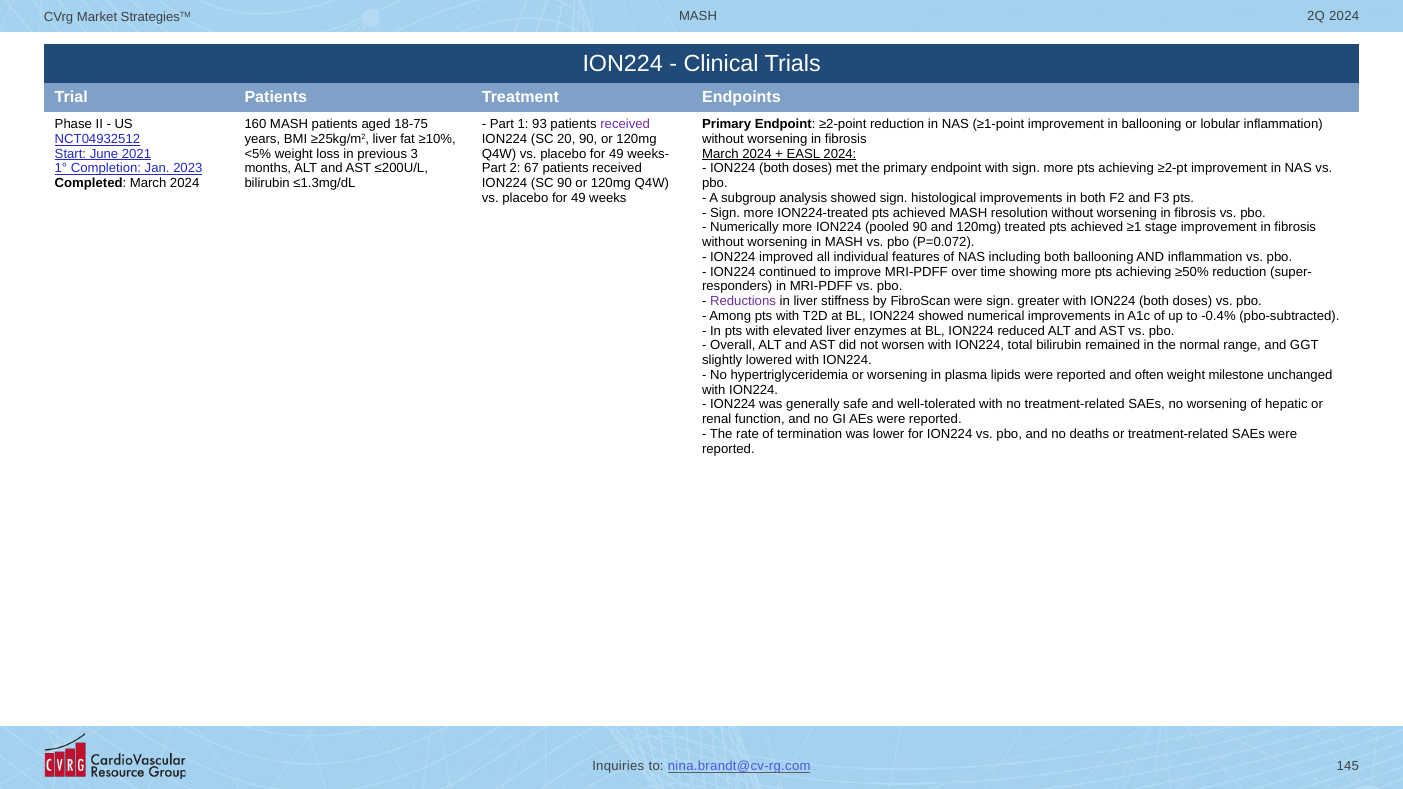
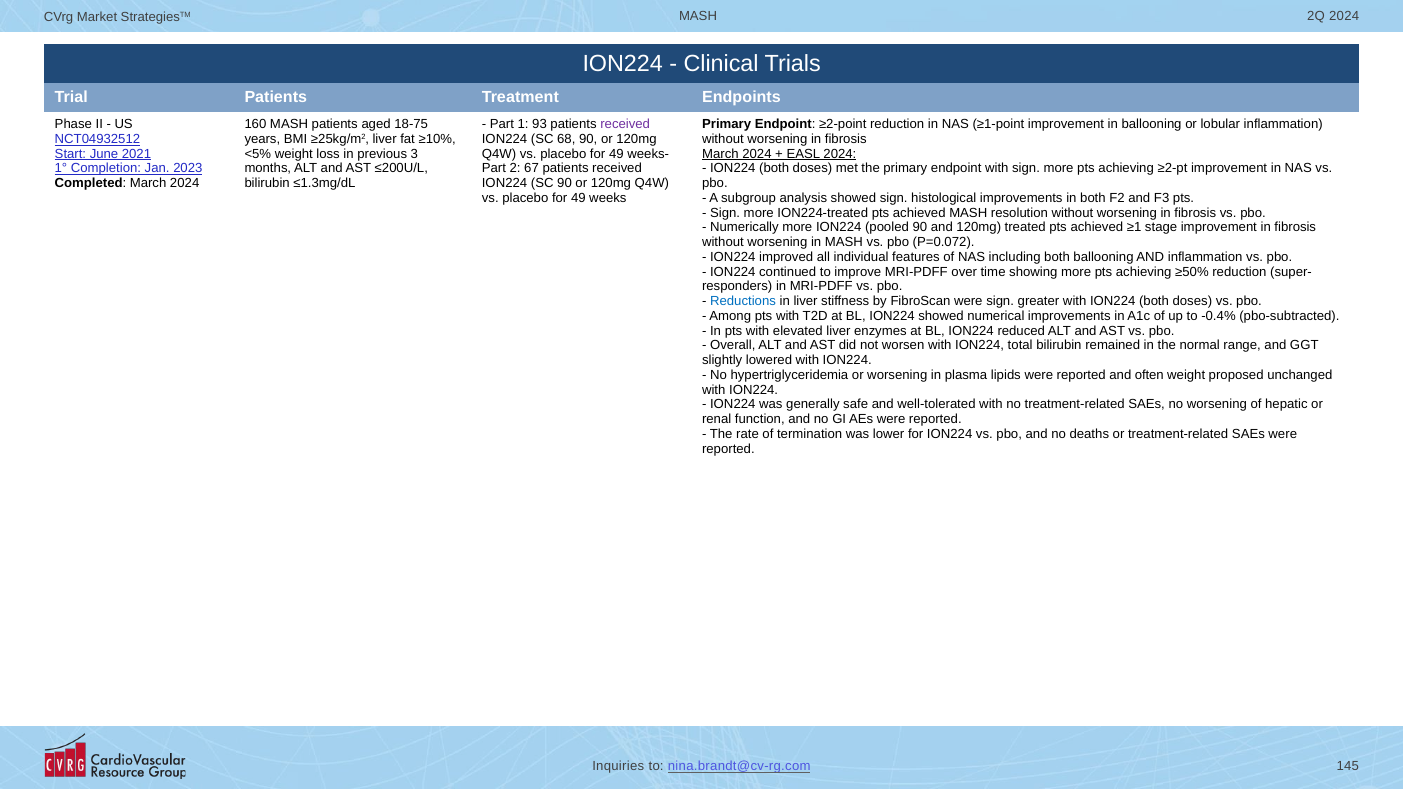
20: 20 -> 68 (566, 139)
Reductions colour: purple -> blue (743, 301)
milestone: milestone -> proposed (1236, 375)
